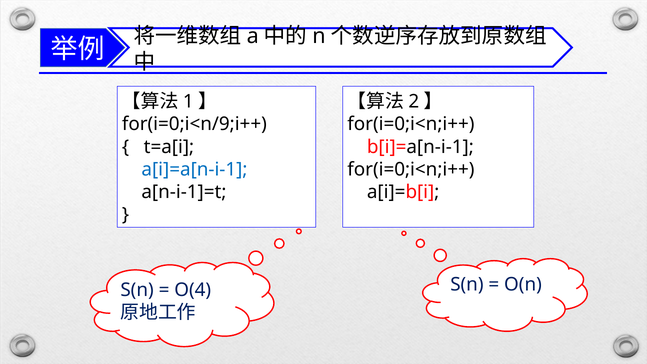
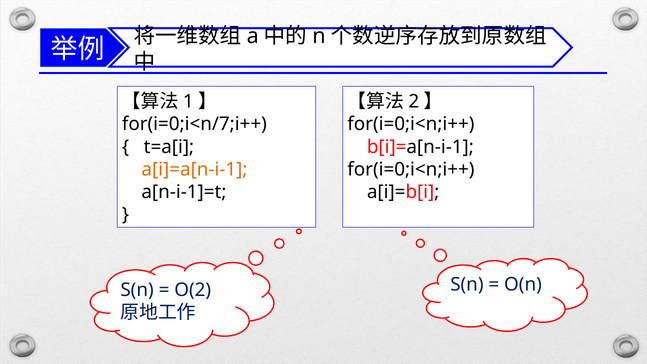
for(i=0;i<n/9;i++: for(i=0;i<n/9;i++ -> for(i=0;i<n/7;i++ (194, 124)
a[i]=a[n-i-1 colour: blue -> orange (194, 169)
O(4: O(4 -> O(2 (193, 290)
